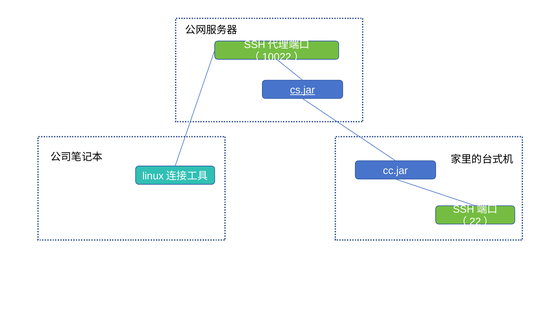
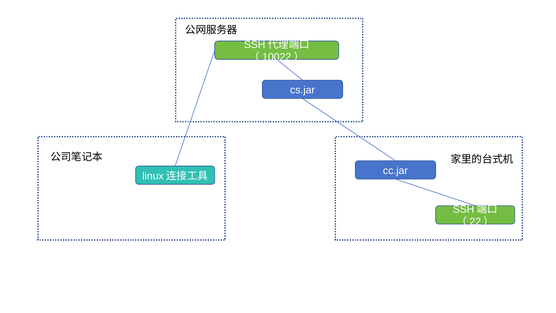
cs.jar underline: present -> none (303, 90)
